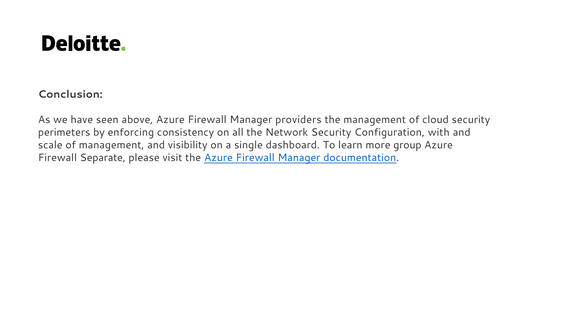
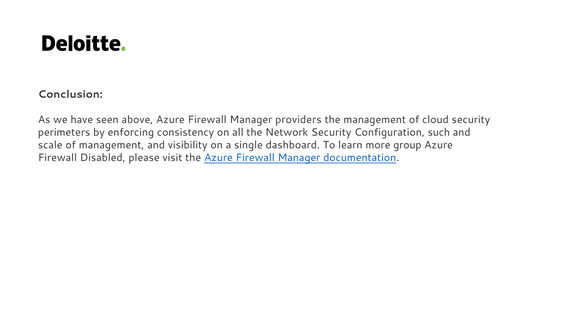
with: with -> such (439, 132)
Separate: Separate -> Disabled (103, 158)
